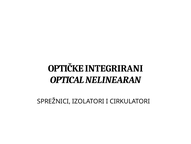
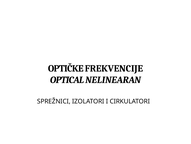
INTEGRIRANI: INTEGRIRANI -> FREKVENCIJE (114, 68)
